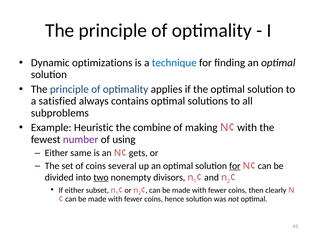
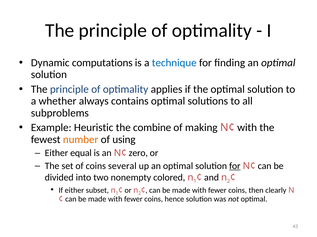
optimizations: optimizations -> computations (102, 63)
satisfied: satisfied -> whether (58, 101)
number colour: purple -> orange (81, 140)
same: same -> equal (81, 154)
gets: gets -> zero (138, 154)
two underline: present -> none (101, 178)
divisors: divisors -> colored (169, 178)
